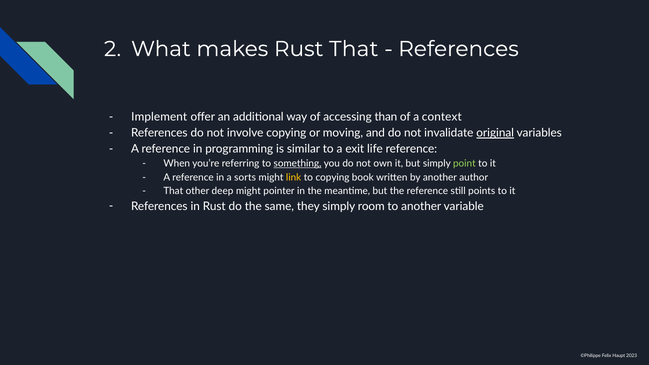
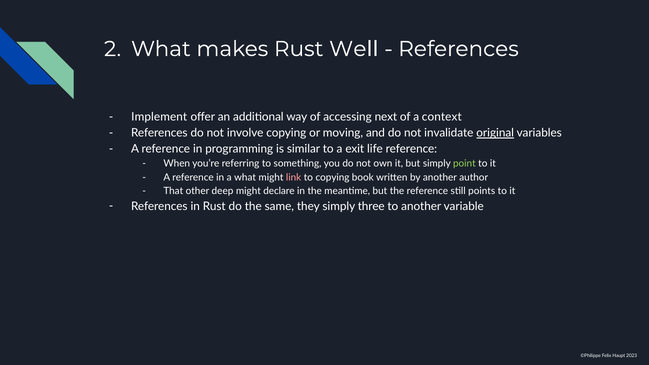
Rust That: That -> Well (354, 49)
than: than -> next (386, 117)
something underline: present -> none (298, 164)
a sorts: sorts -> what (245, 177)
link colour: yellow -> pink (294, 177)
pointer: pointer -> declare (279, 191)
room: room -> three (371, 206)
